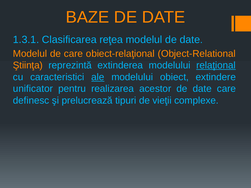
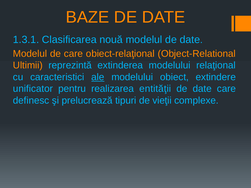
reţea: reţea -> nouă (111, 40)
Ştiinţa: Ştiinţa -> Ultimii (28, 65)
relaţional underline: present -> none (216, 65)
acestor: acestor -> entităţii (155, 89)
